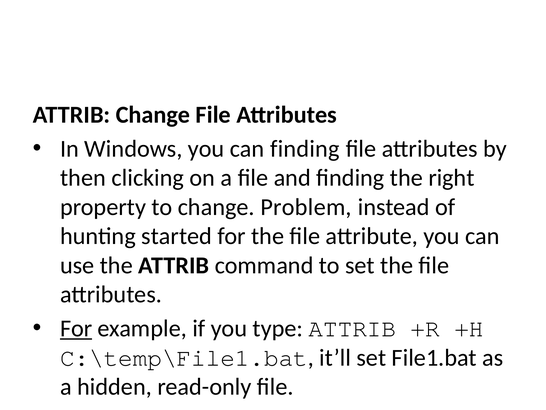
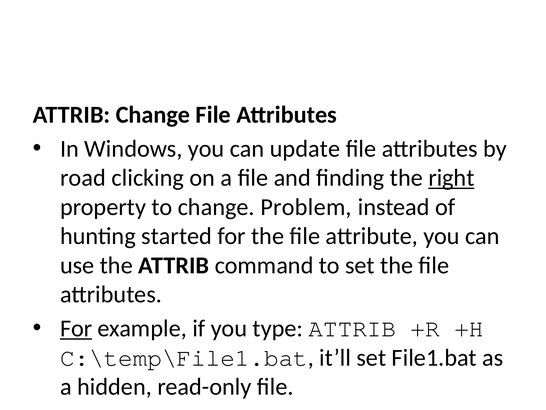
can finding: finding -> update (305, 149)
then: then -> road (83, 178)
right underline: none -> present (451, 178)
